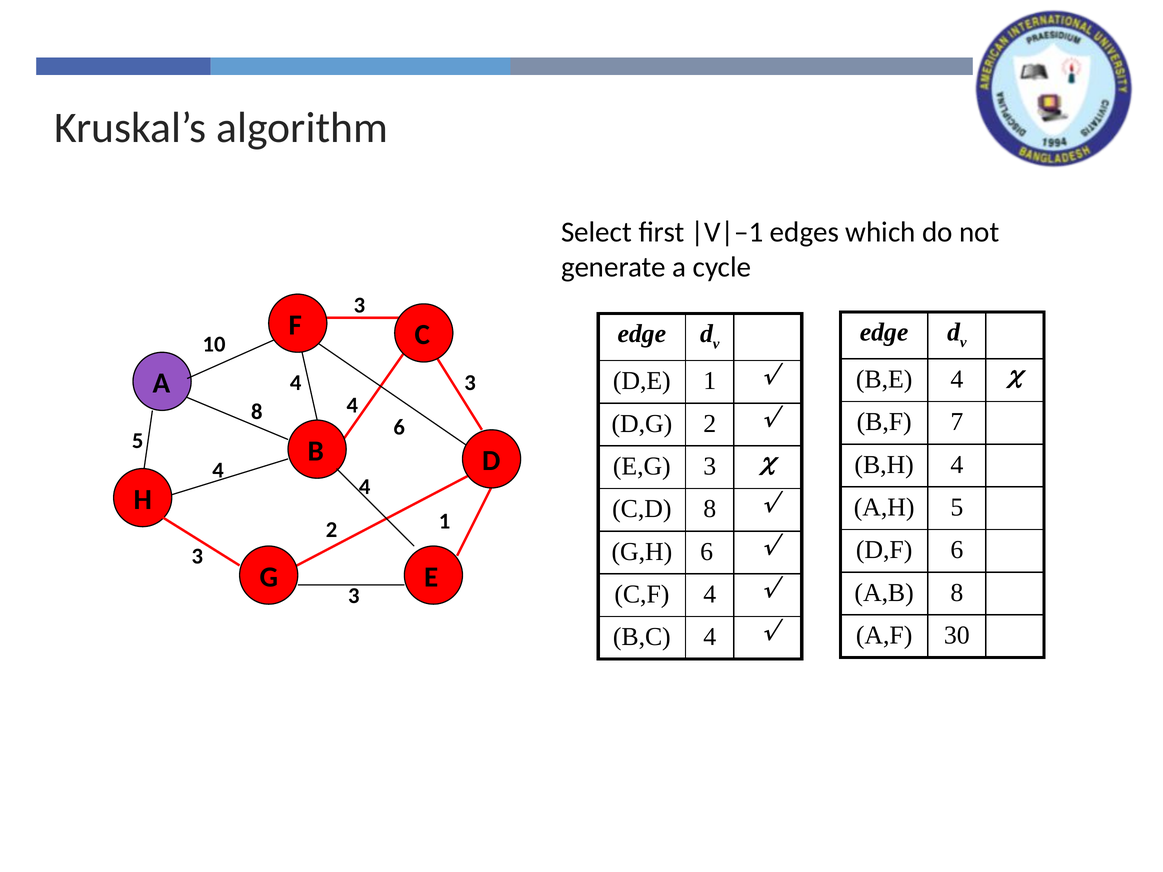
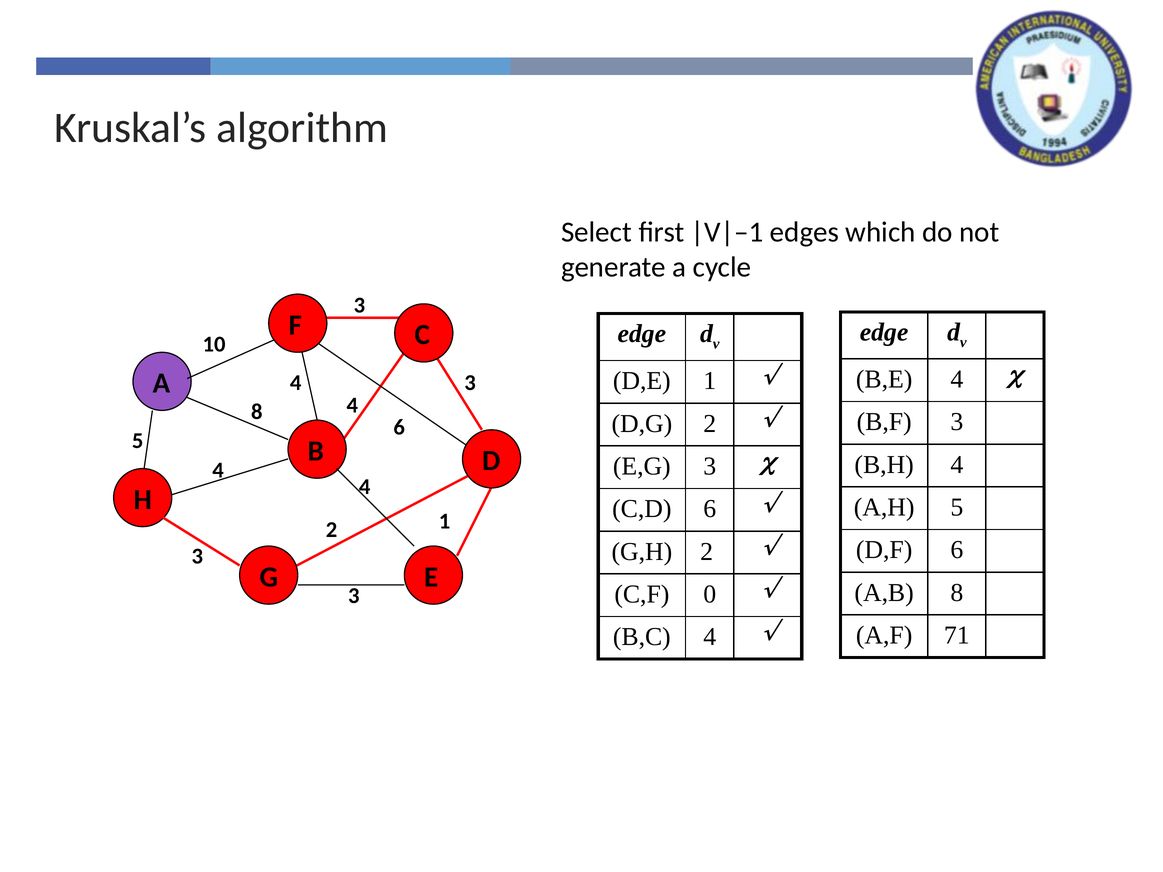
B,F 7: 7 -> 3 (957, 422)
C,D 8: 8 -> 6 (710, 509)
G,H 6: 6 -> 2 (707, 552)
C,F 4: 4 -> 0 (710, 594)
30: 30 -> 71 (957, 635)
